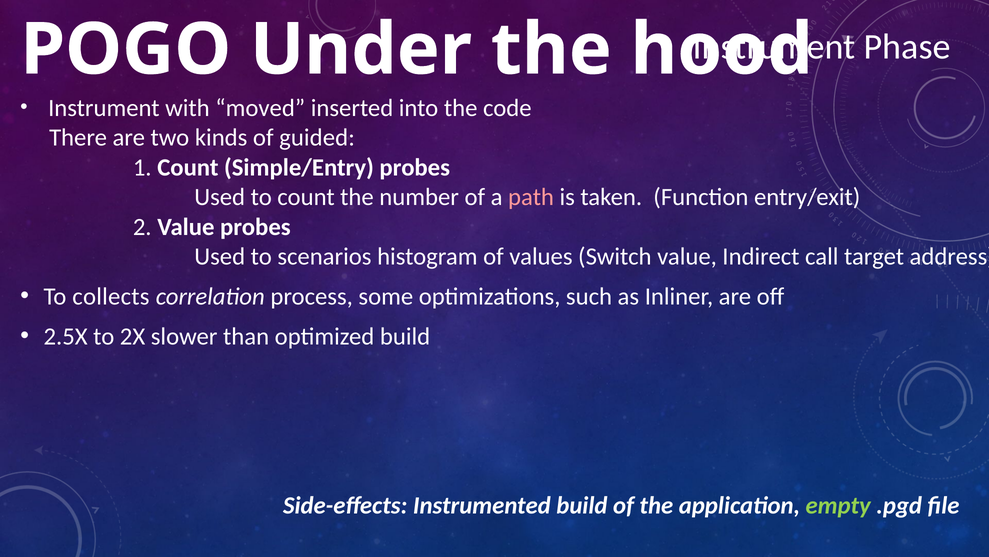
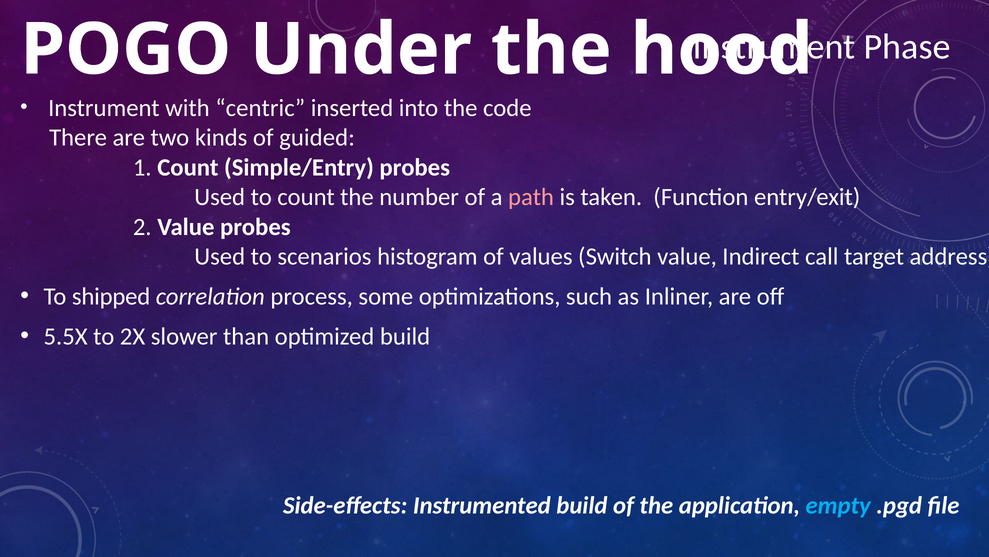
moved: moved -> centric (260, 108)
collects: collects -> shipped (111, 296)
2.5X: 2.5X -> 5.5X (66, 336)
empty colour: light green -> light blue (838, 505)
